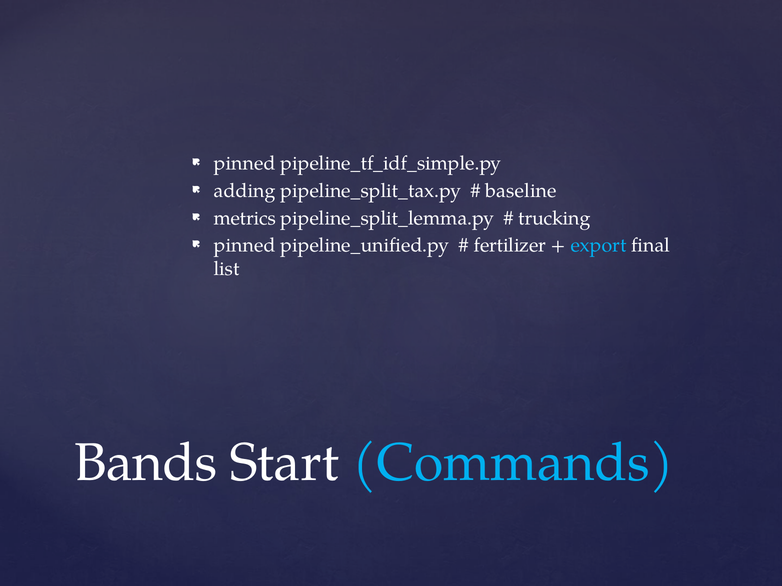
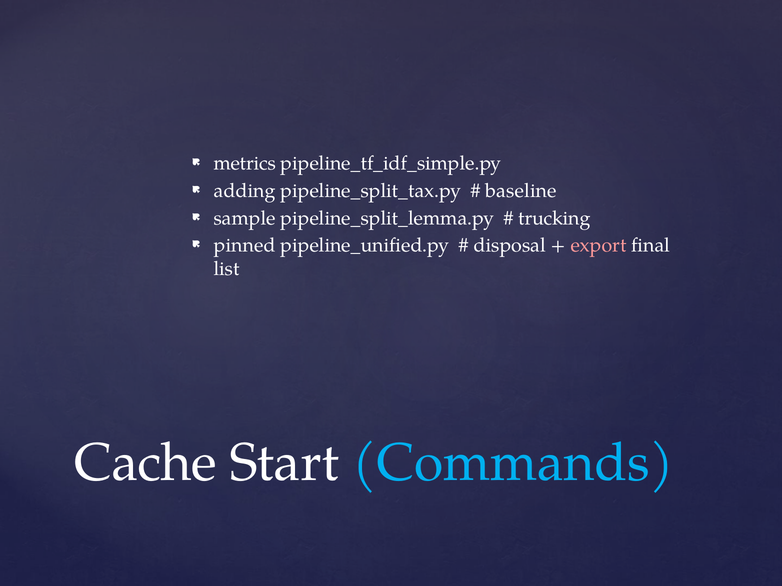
pinned: pinned -> metrics (245, 164)
metrics: metrics -> sample (245, 218)
fertilizer: fertilizer -> disposal (510, 246)
export colour: light blue -> pink (598, 246)
Bands: Bands -> Cache (146, 463)
